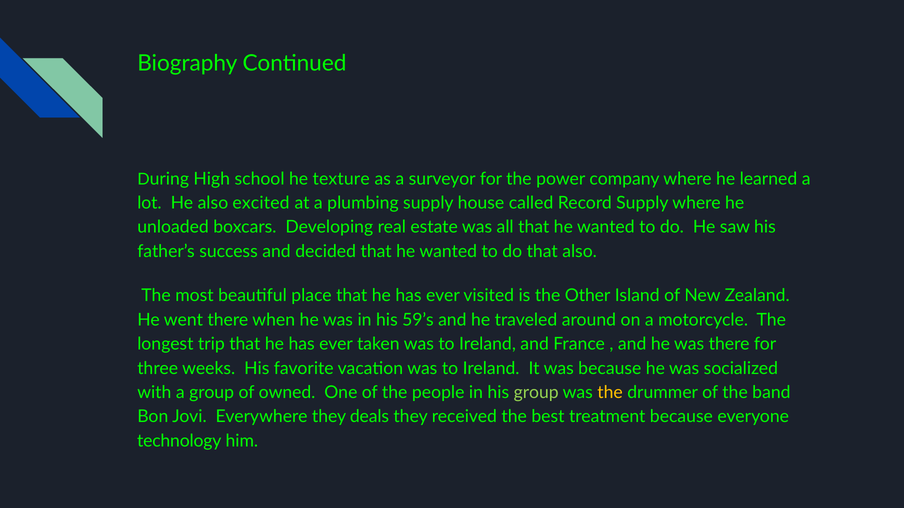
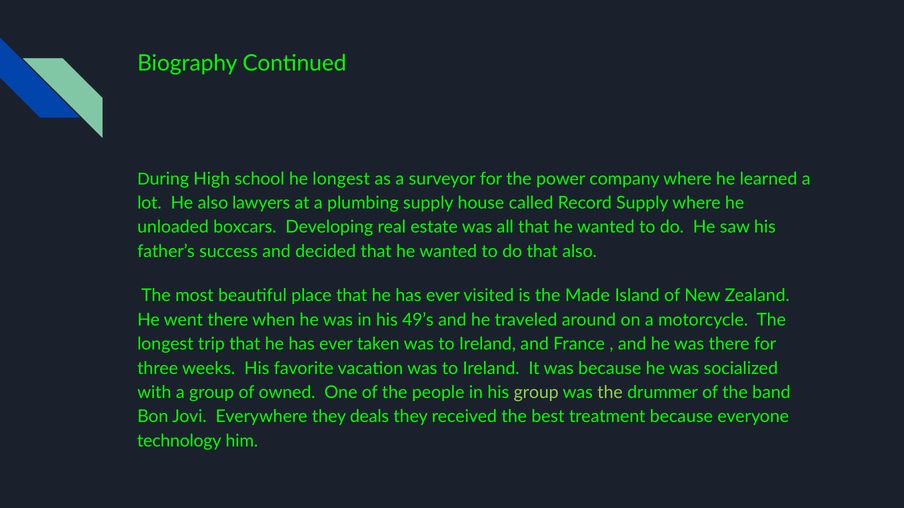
he texture: texture -> longest (341, 179)
excited: excited -> lawyers (261, 203)
Other: Other -> Made (587, 296)
59’s: 59’s -> 49’s (418, 320)
the colour: yellow -> light green (610, 393)
